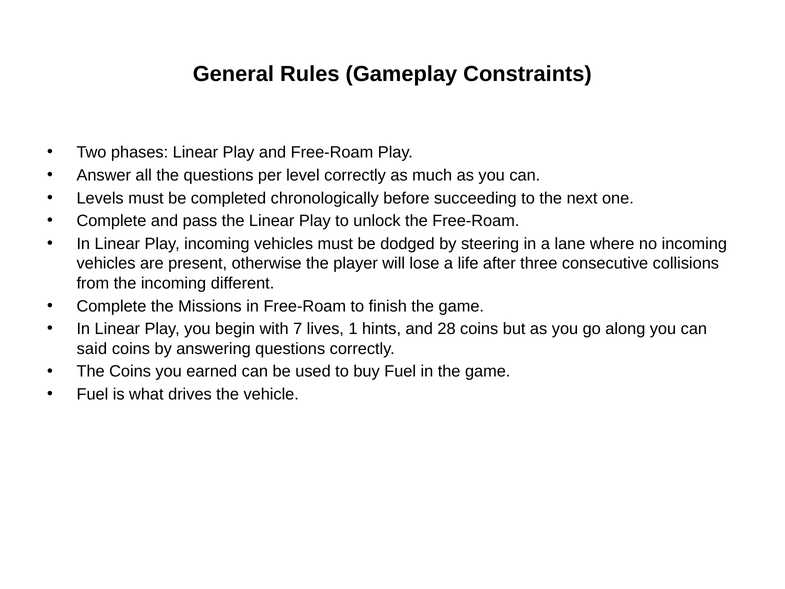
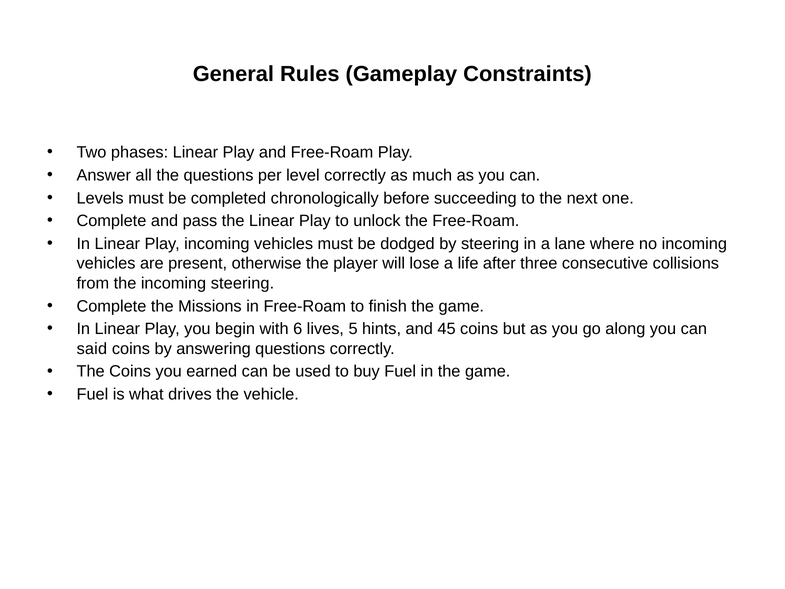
incoming different: different -> steering (243, 283)
7: 7 -> 6 (298, 329)
1: 1 -> 5 (353, 329)
28: 28 -> 45 (447, 329)
